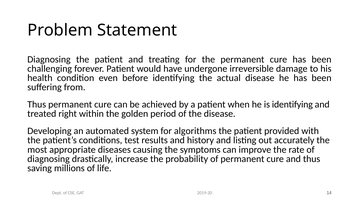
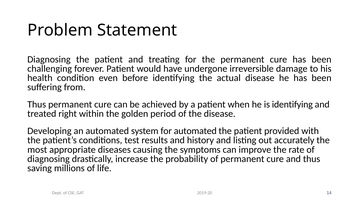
for algorithms: algorithms -> automated (195, 131)
